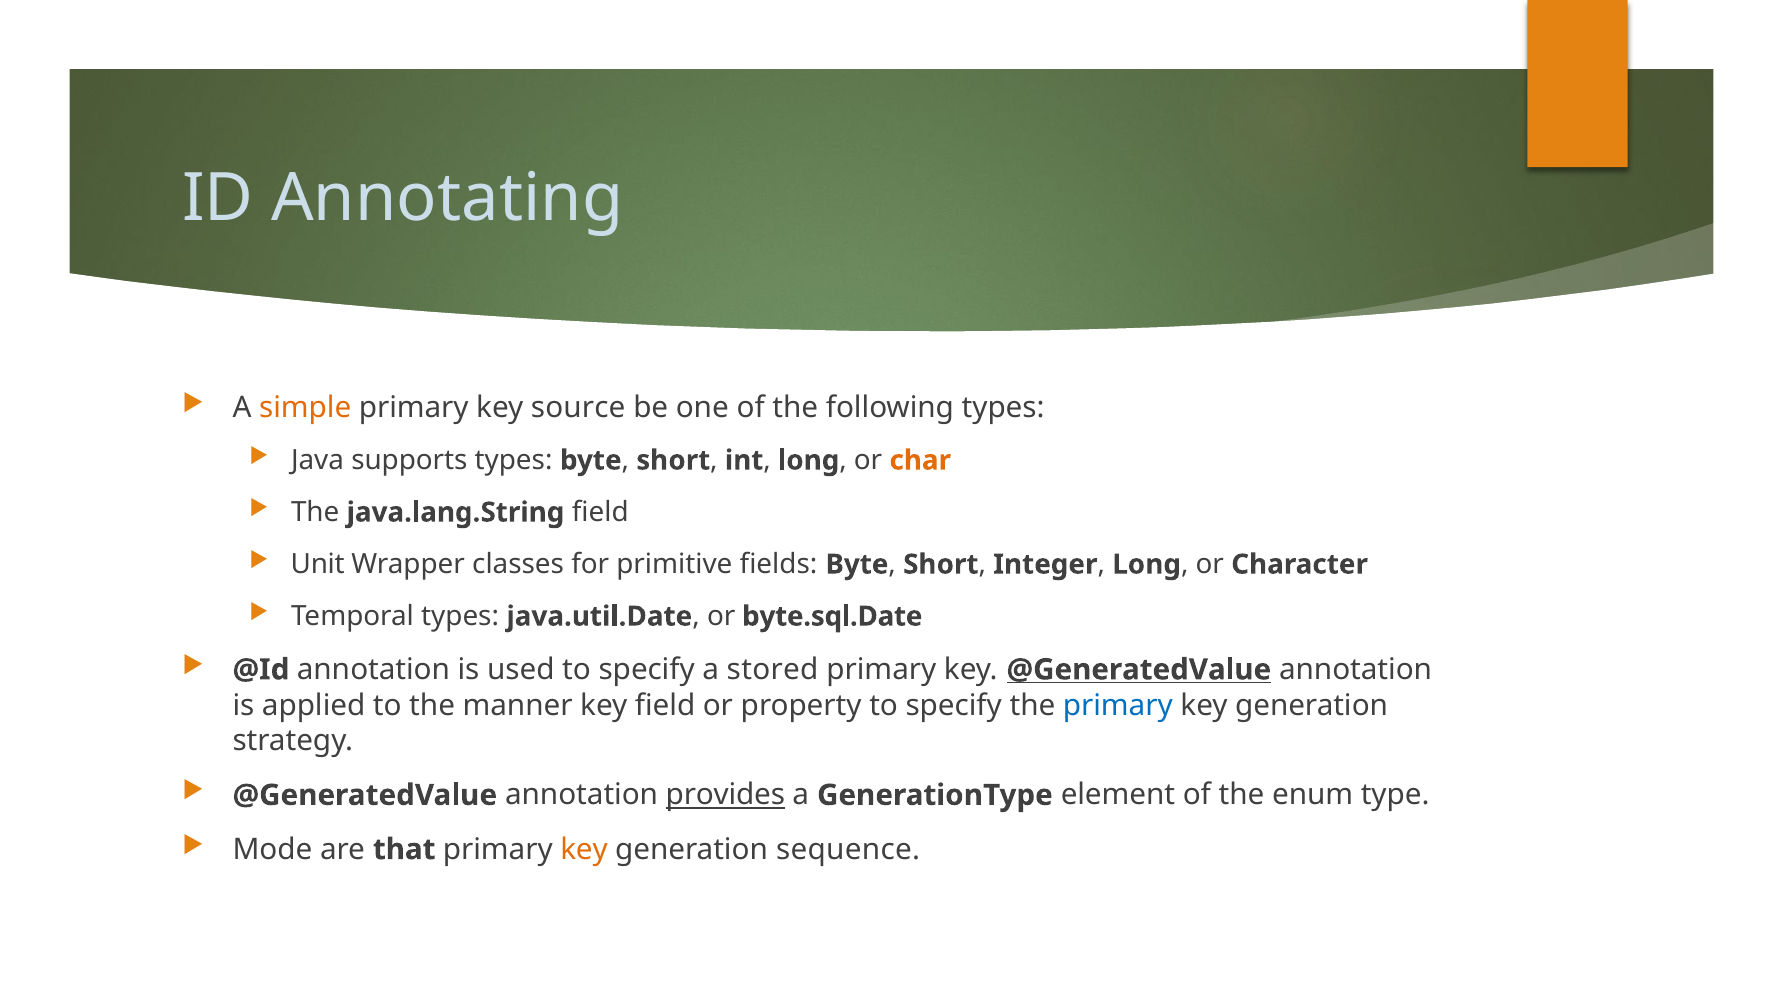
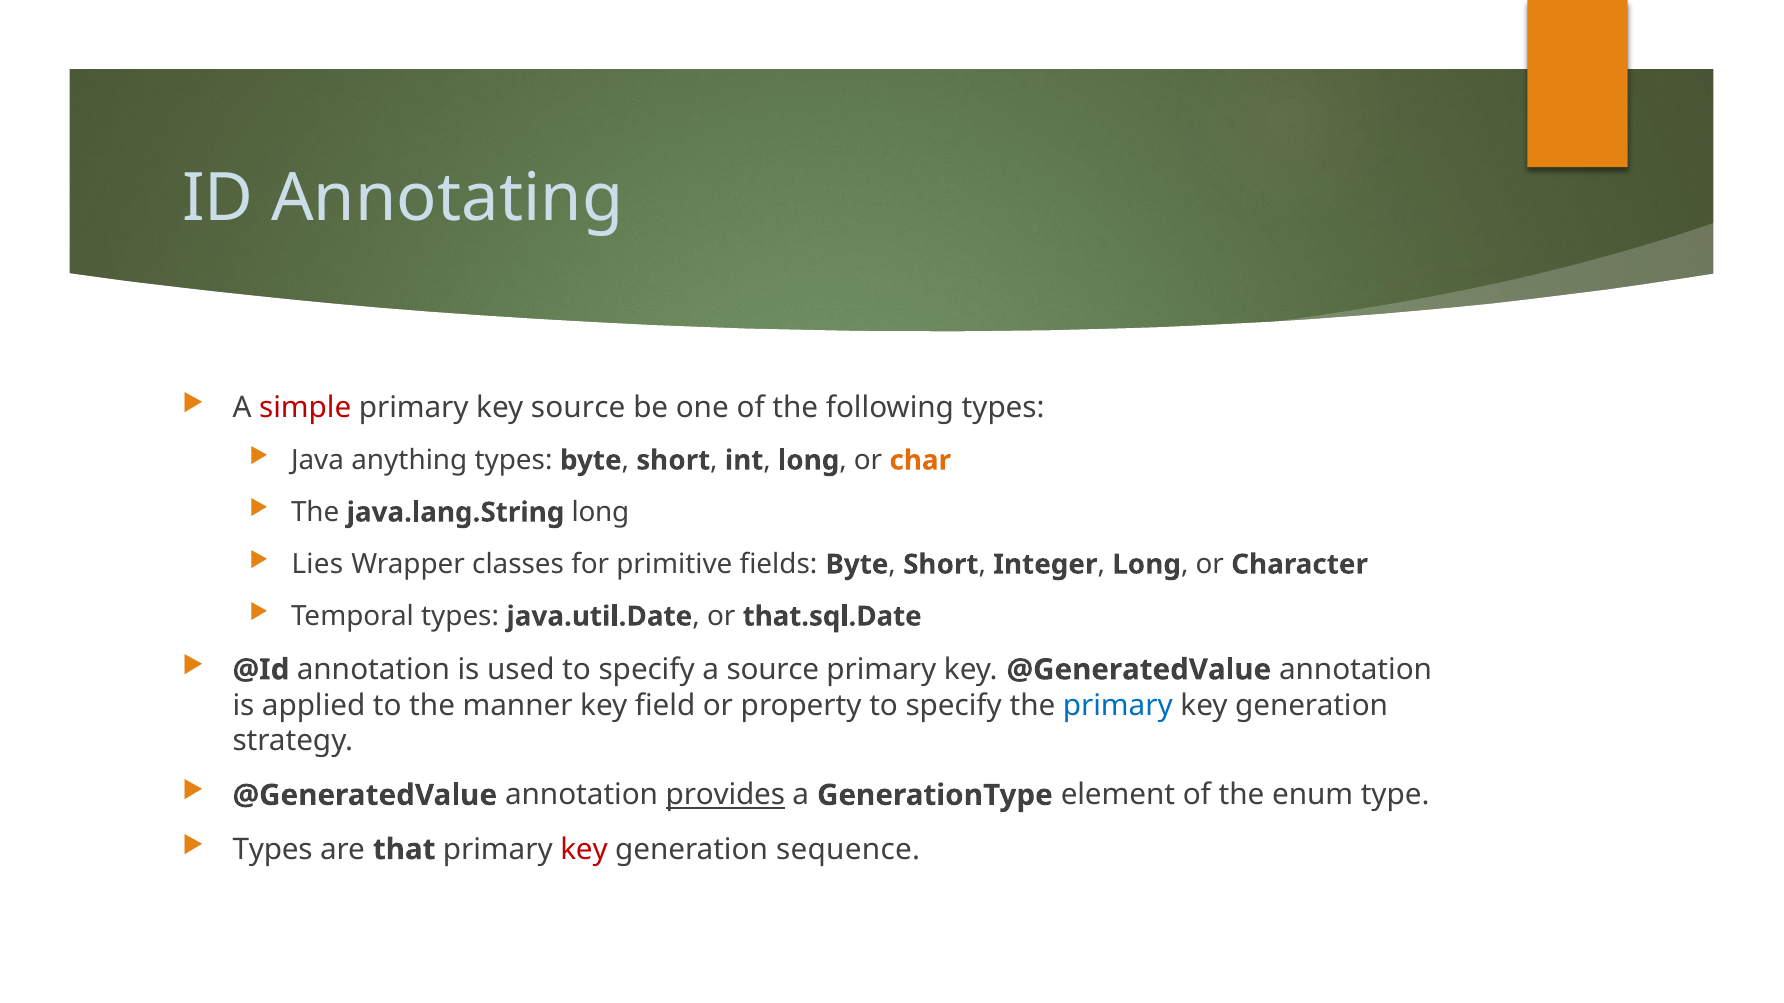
simple colour: orange -> red (305, 408)
supports: supports -> anything (409, 461)
java.lang.String field: field -> long (600, 513)
Unit: Unit -> Lies (317, 565)
byte.sql.Date: byte.sql.Date -> that.sql.Date (832, 617)
a stored: stored -> source (773, 670)
@GeneratedValue underline: present -> none (1139, 670)
Mode: Mode -> Types (273, 850)
key colour: orange -> red (584, 850)
